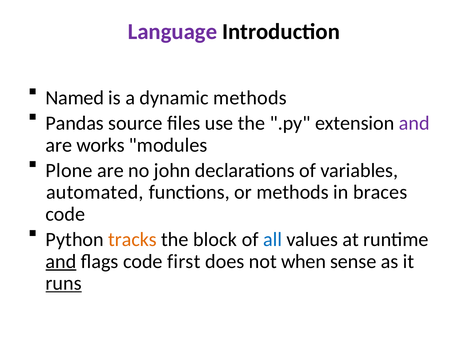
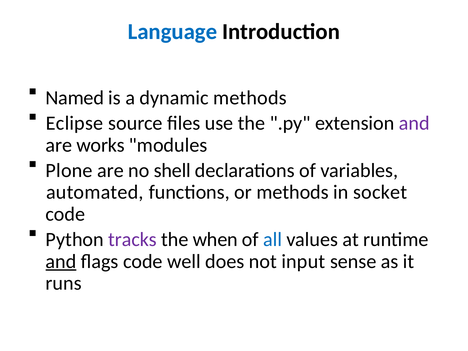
Language colour: purple -> blue (172, 32)
Pandas: Pandas -> Eclipse (75, 123)
john: john -> shell (172, 171)
braces: braces -> socket (380, 192)
tracks colour: orange -> purple (133, 240)
block: block -> when (215, 240)
first: first -> well (184, 261)
when: when -> input (303, 261)
runs underline: present -> none (64, 283)
